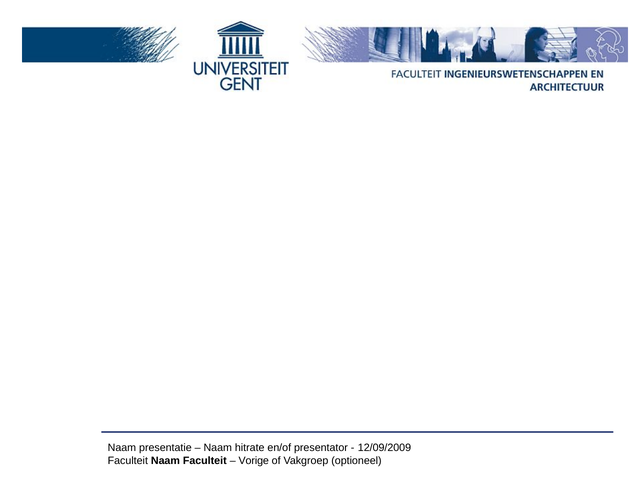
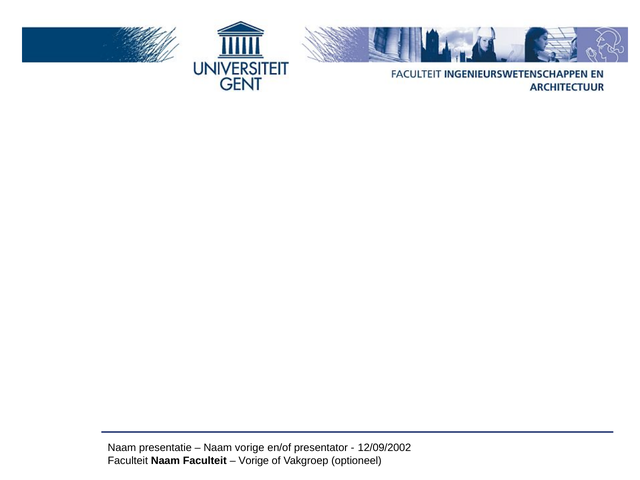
Naam hitrate: hitrate -> vorige (250, 448)
12/09/2009: 12/09/2009 -> 12/09/2002 (384, 448)
